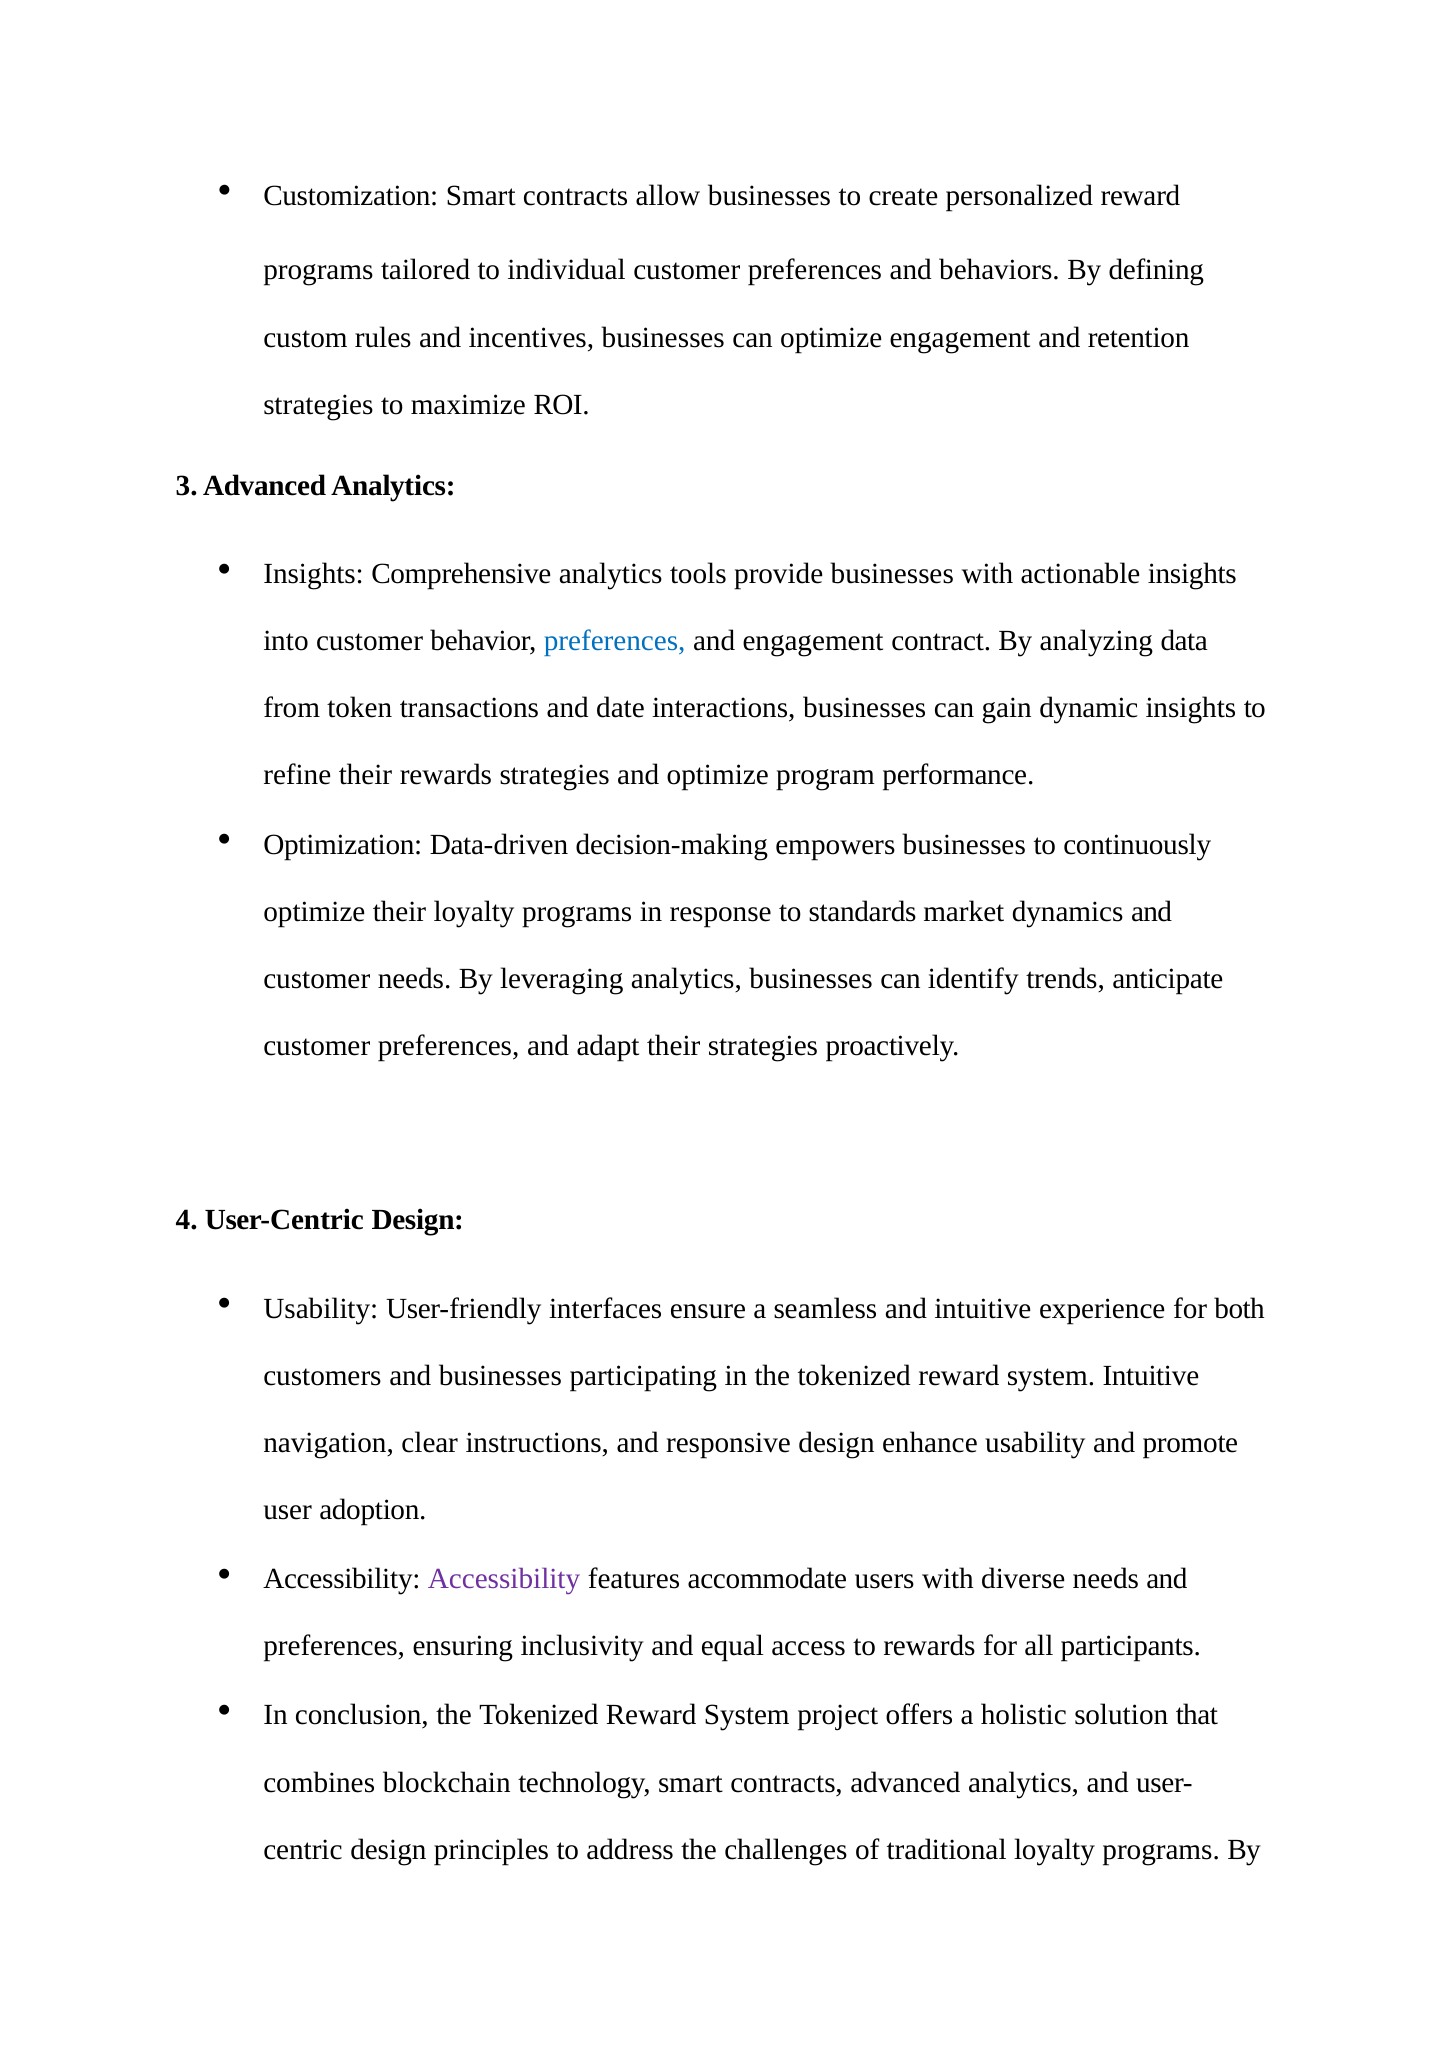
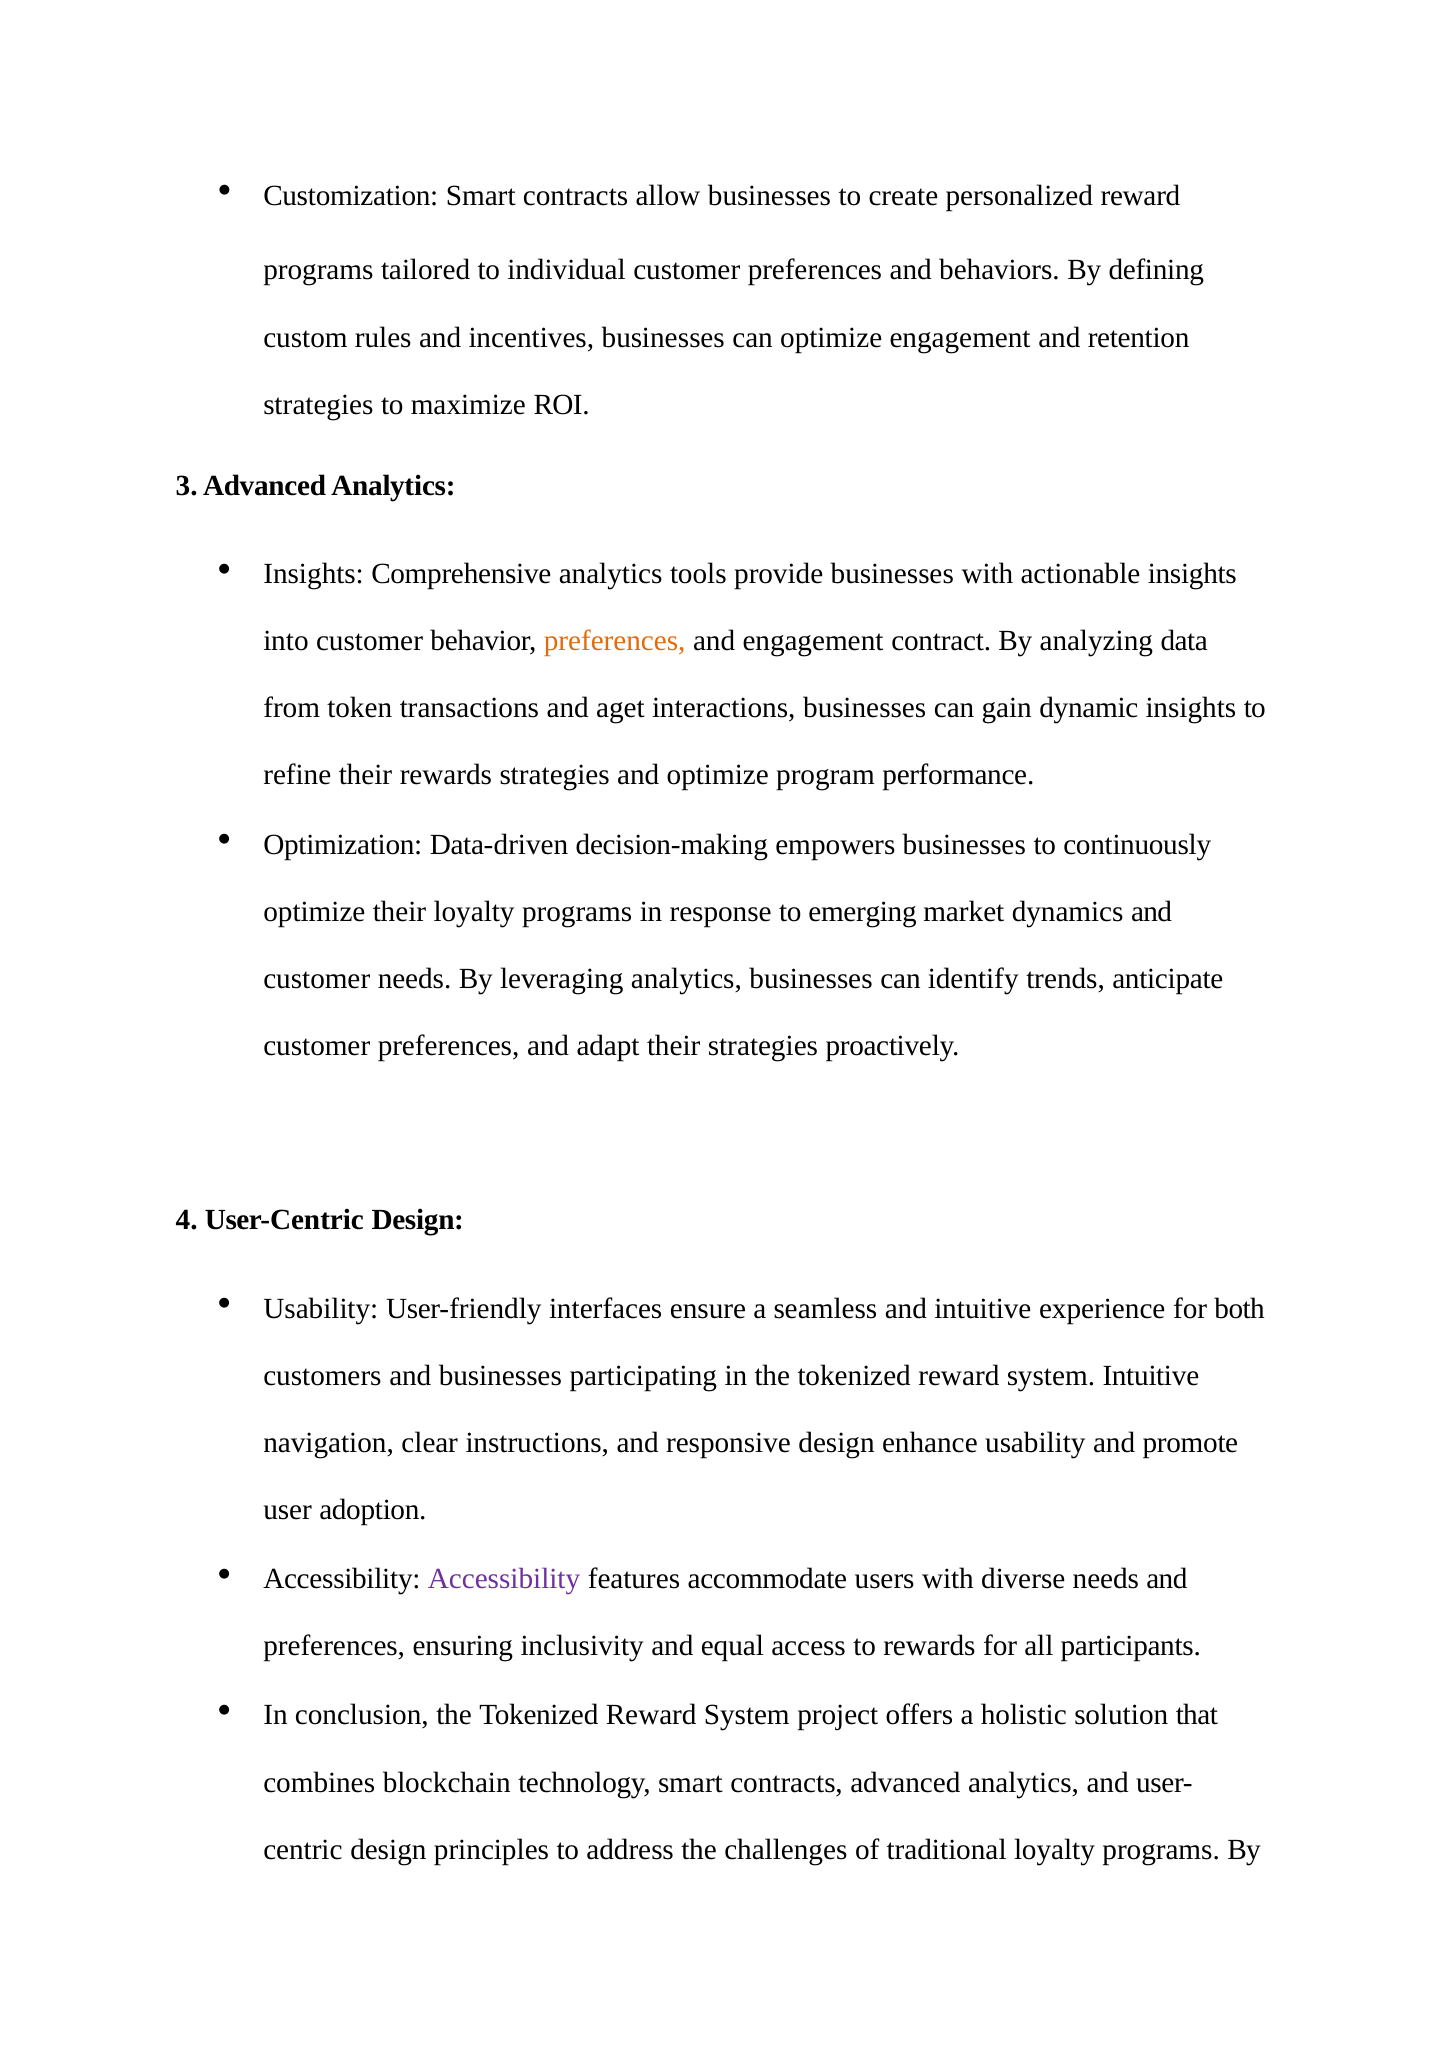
preferences colour: blue -> orange (615, 641)
date: date -> aget (620, 708)
standards: standards -> emerging (863, 912)
